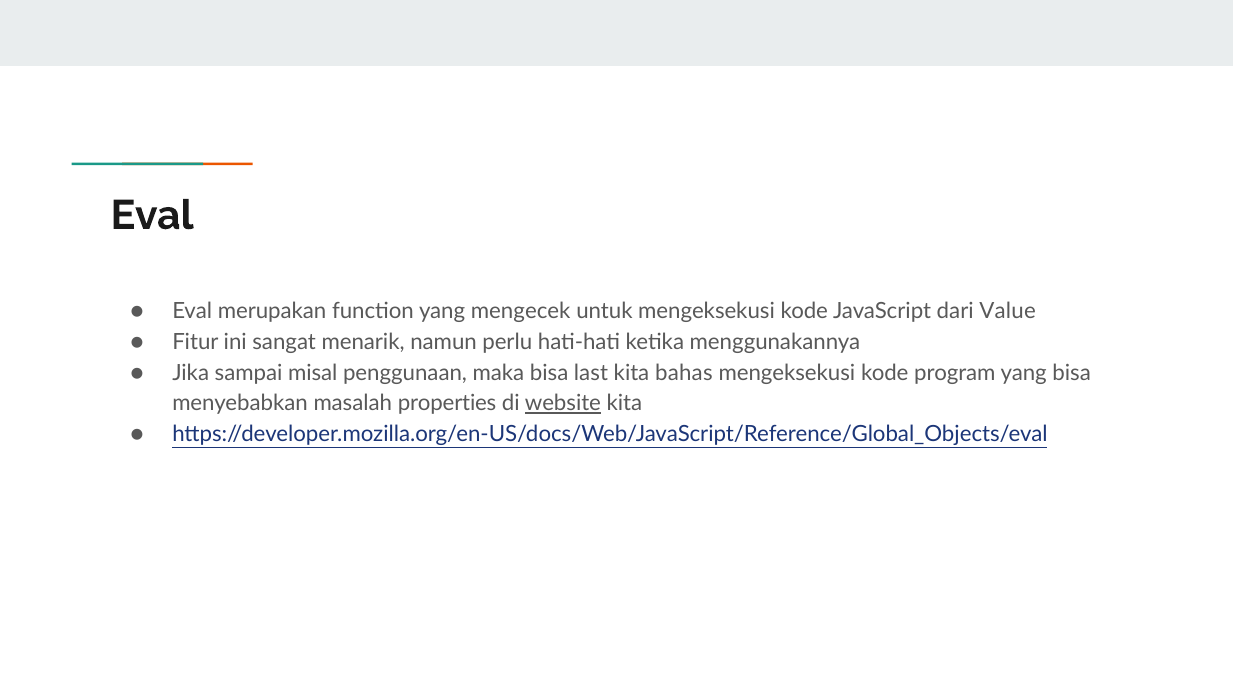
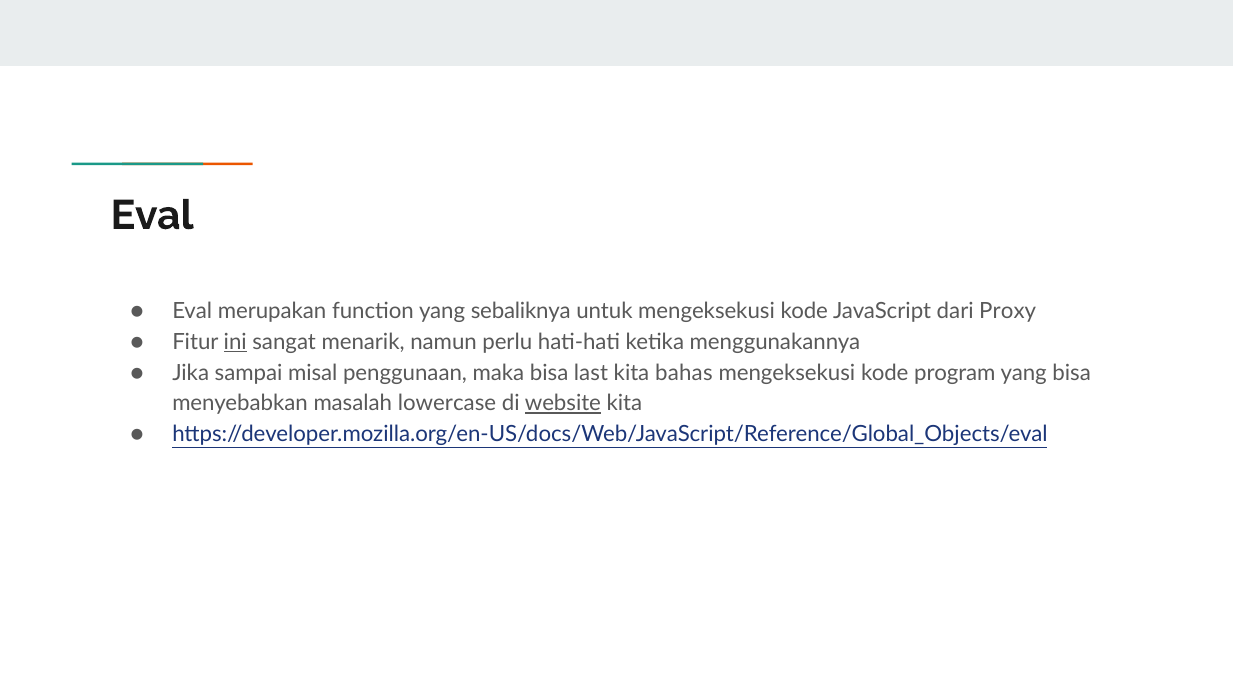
mengecek: mengecek -> sebaliknya (521, 311)
Value: Value -> Proxy (1008, 311)
ini underline: none -> present (235, 342)
properties: properties -> lowercase (447, 403)
